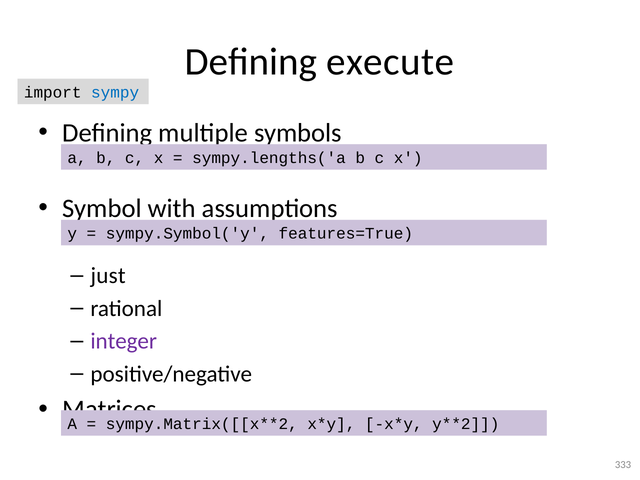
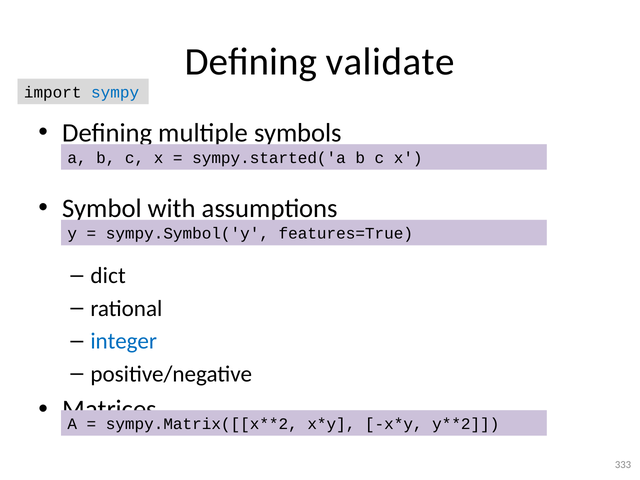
execute: execute -> validate (390, 62)
sympy.lengths('a: sympy.lengths('a -> sympy.started('a (269, 158)
just: just -> dict (108, 276)
integer colour: purple -> blue (124, 341)
